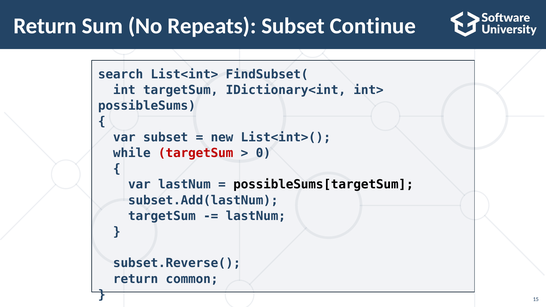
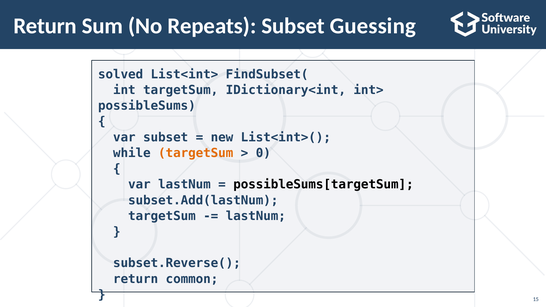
Continue: Continue -> Guessing (373, 26)
search: search -> solved (121, 74)
targetSum colour: red -> orange (196, 153)
